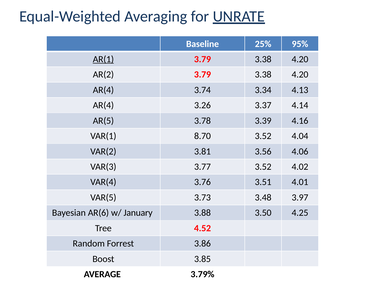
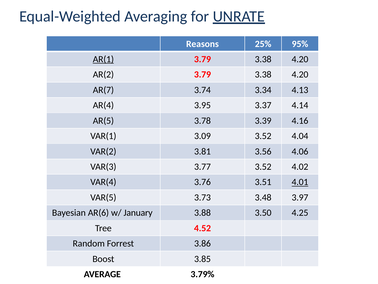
Baseline: Baseline -> Reasons (202, 44)
AR(4: AR(4 -> AR(7 (103, 90)
3.26: 3.26 -> 3.95 (202, 105)
8.70: 8.70 -> 3.09 (202, 136)
4.01 underline: none -> present (300, 182)
